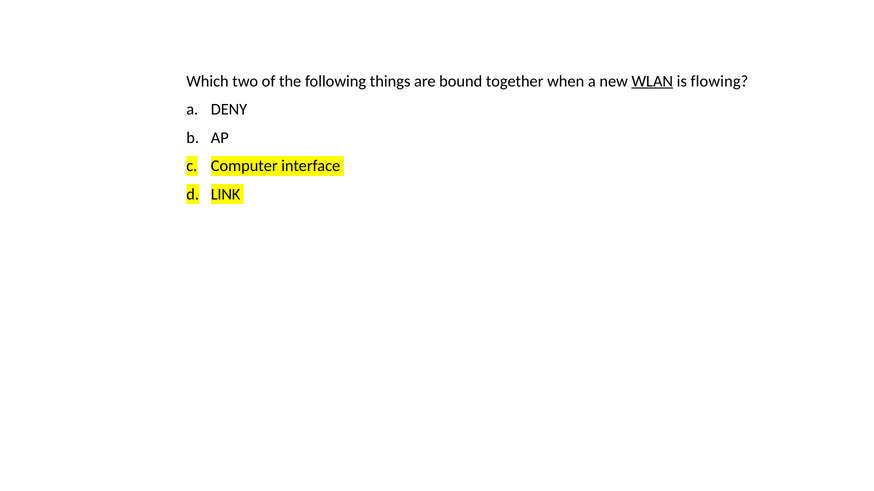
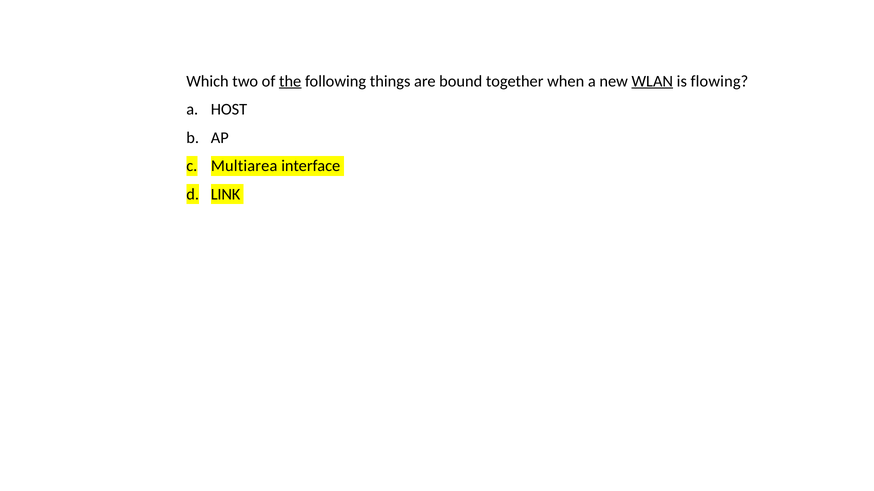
the underline: none -> present (290, 81)
DENY: DENY -> HOST (229, 110)
Computer: Computer -> Multiarea (244, 166)
